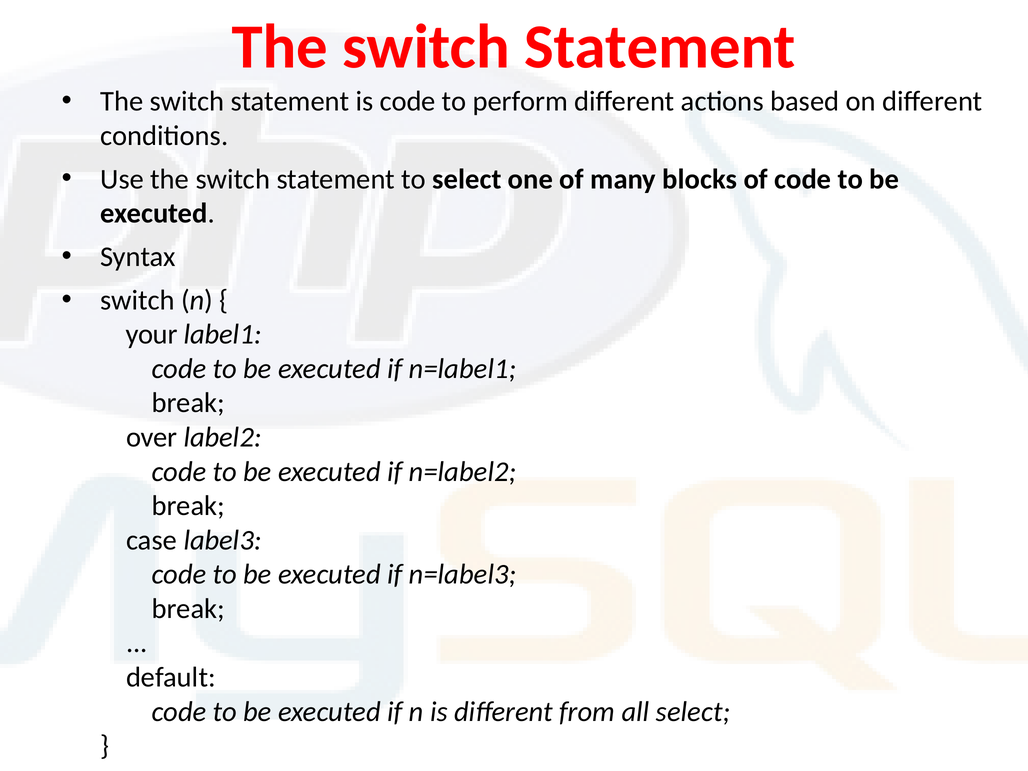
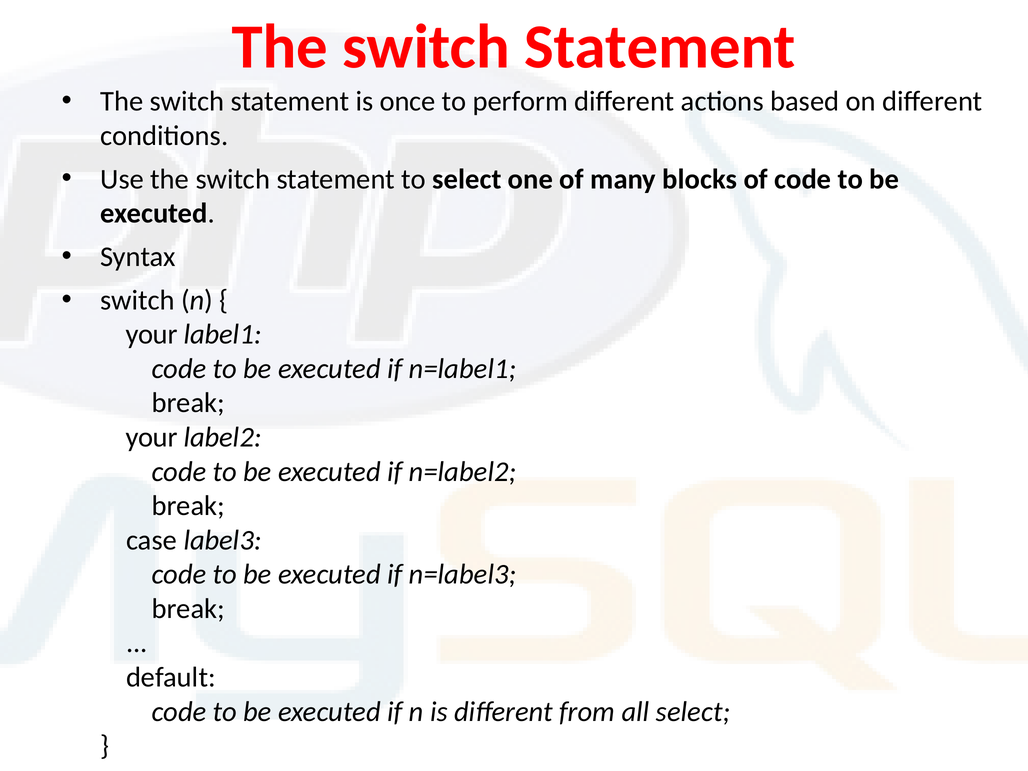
is code: code -> once (408, 101)
over: over -> your (152, 437)
